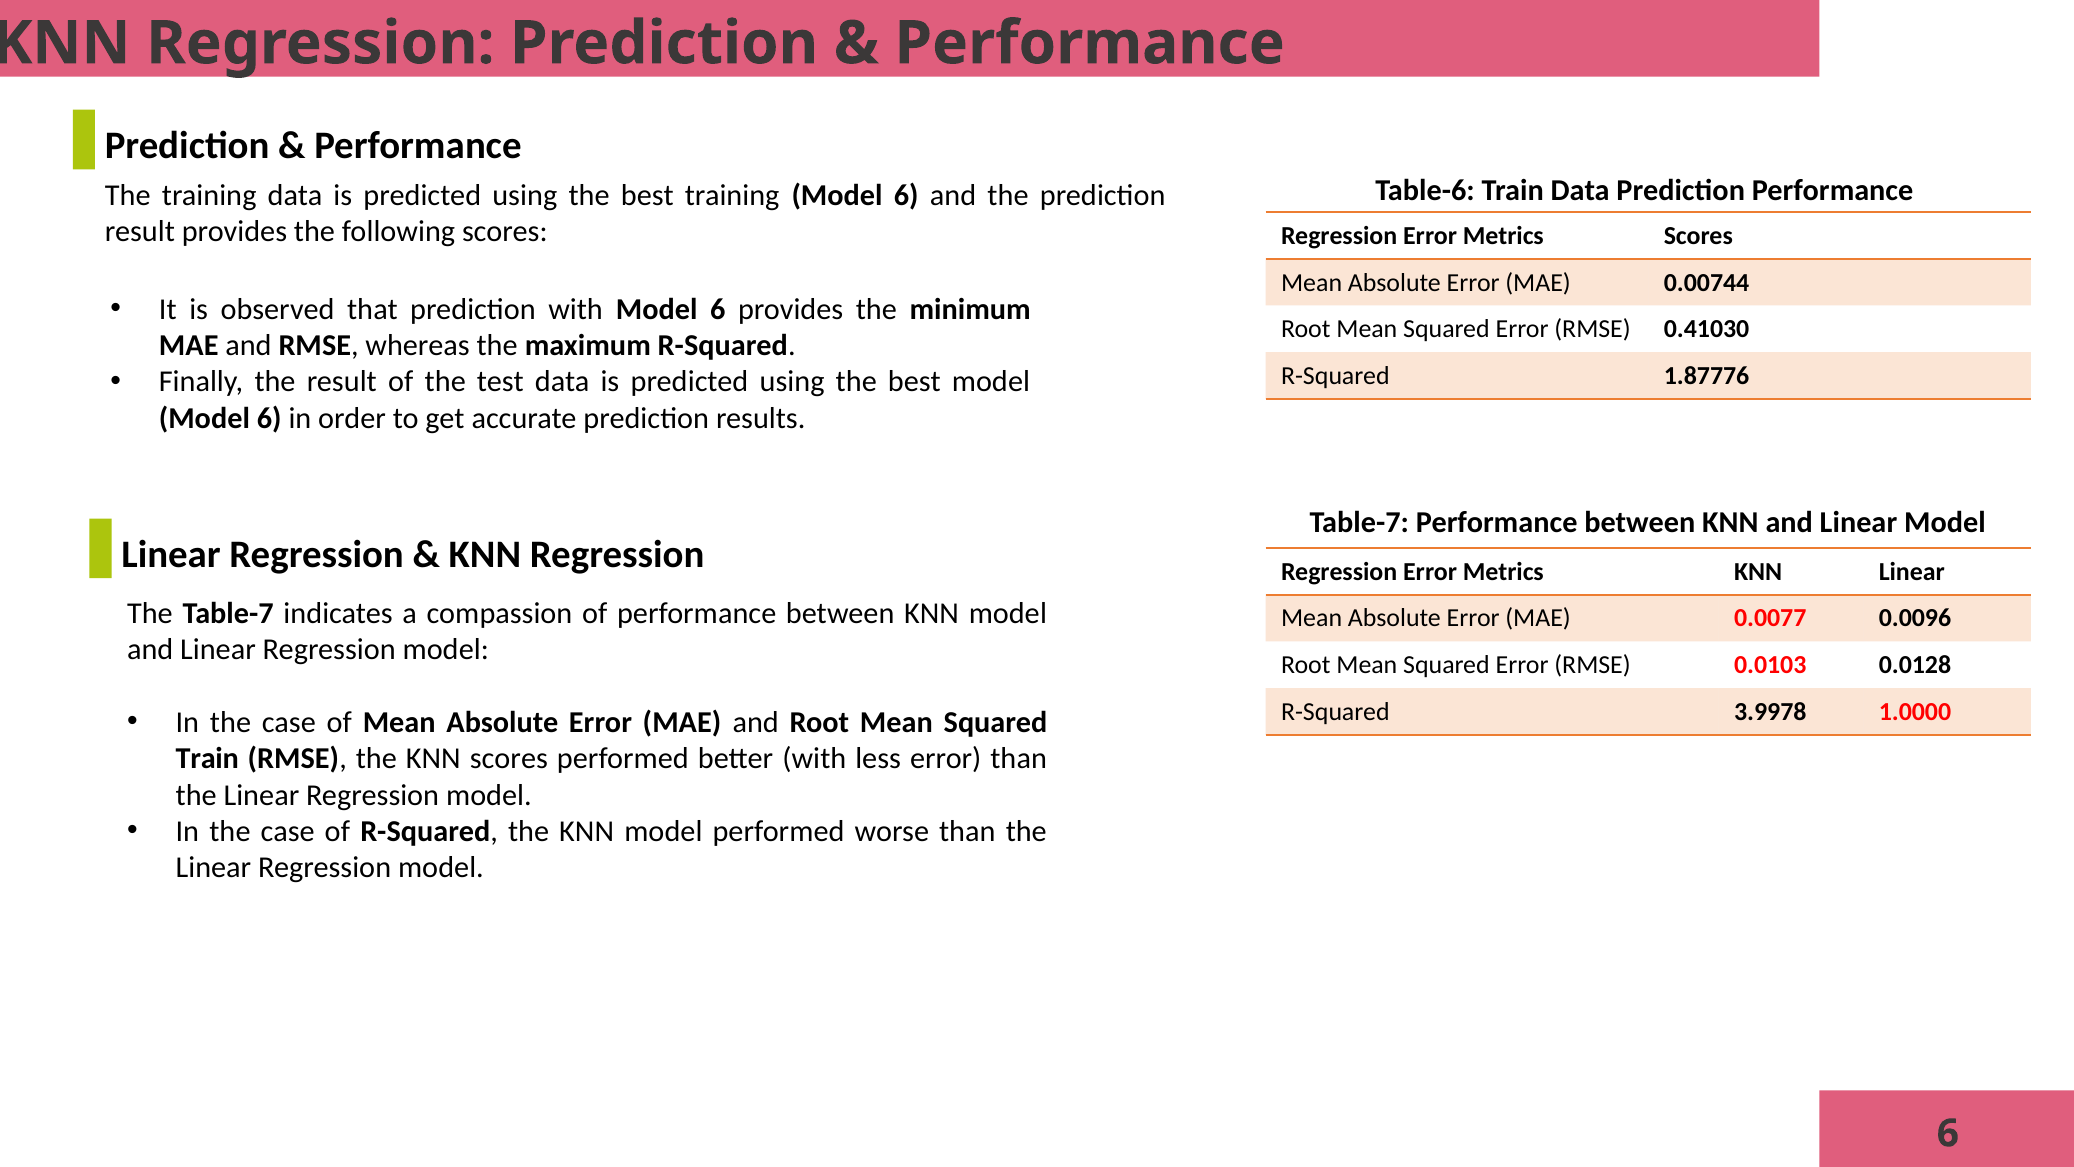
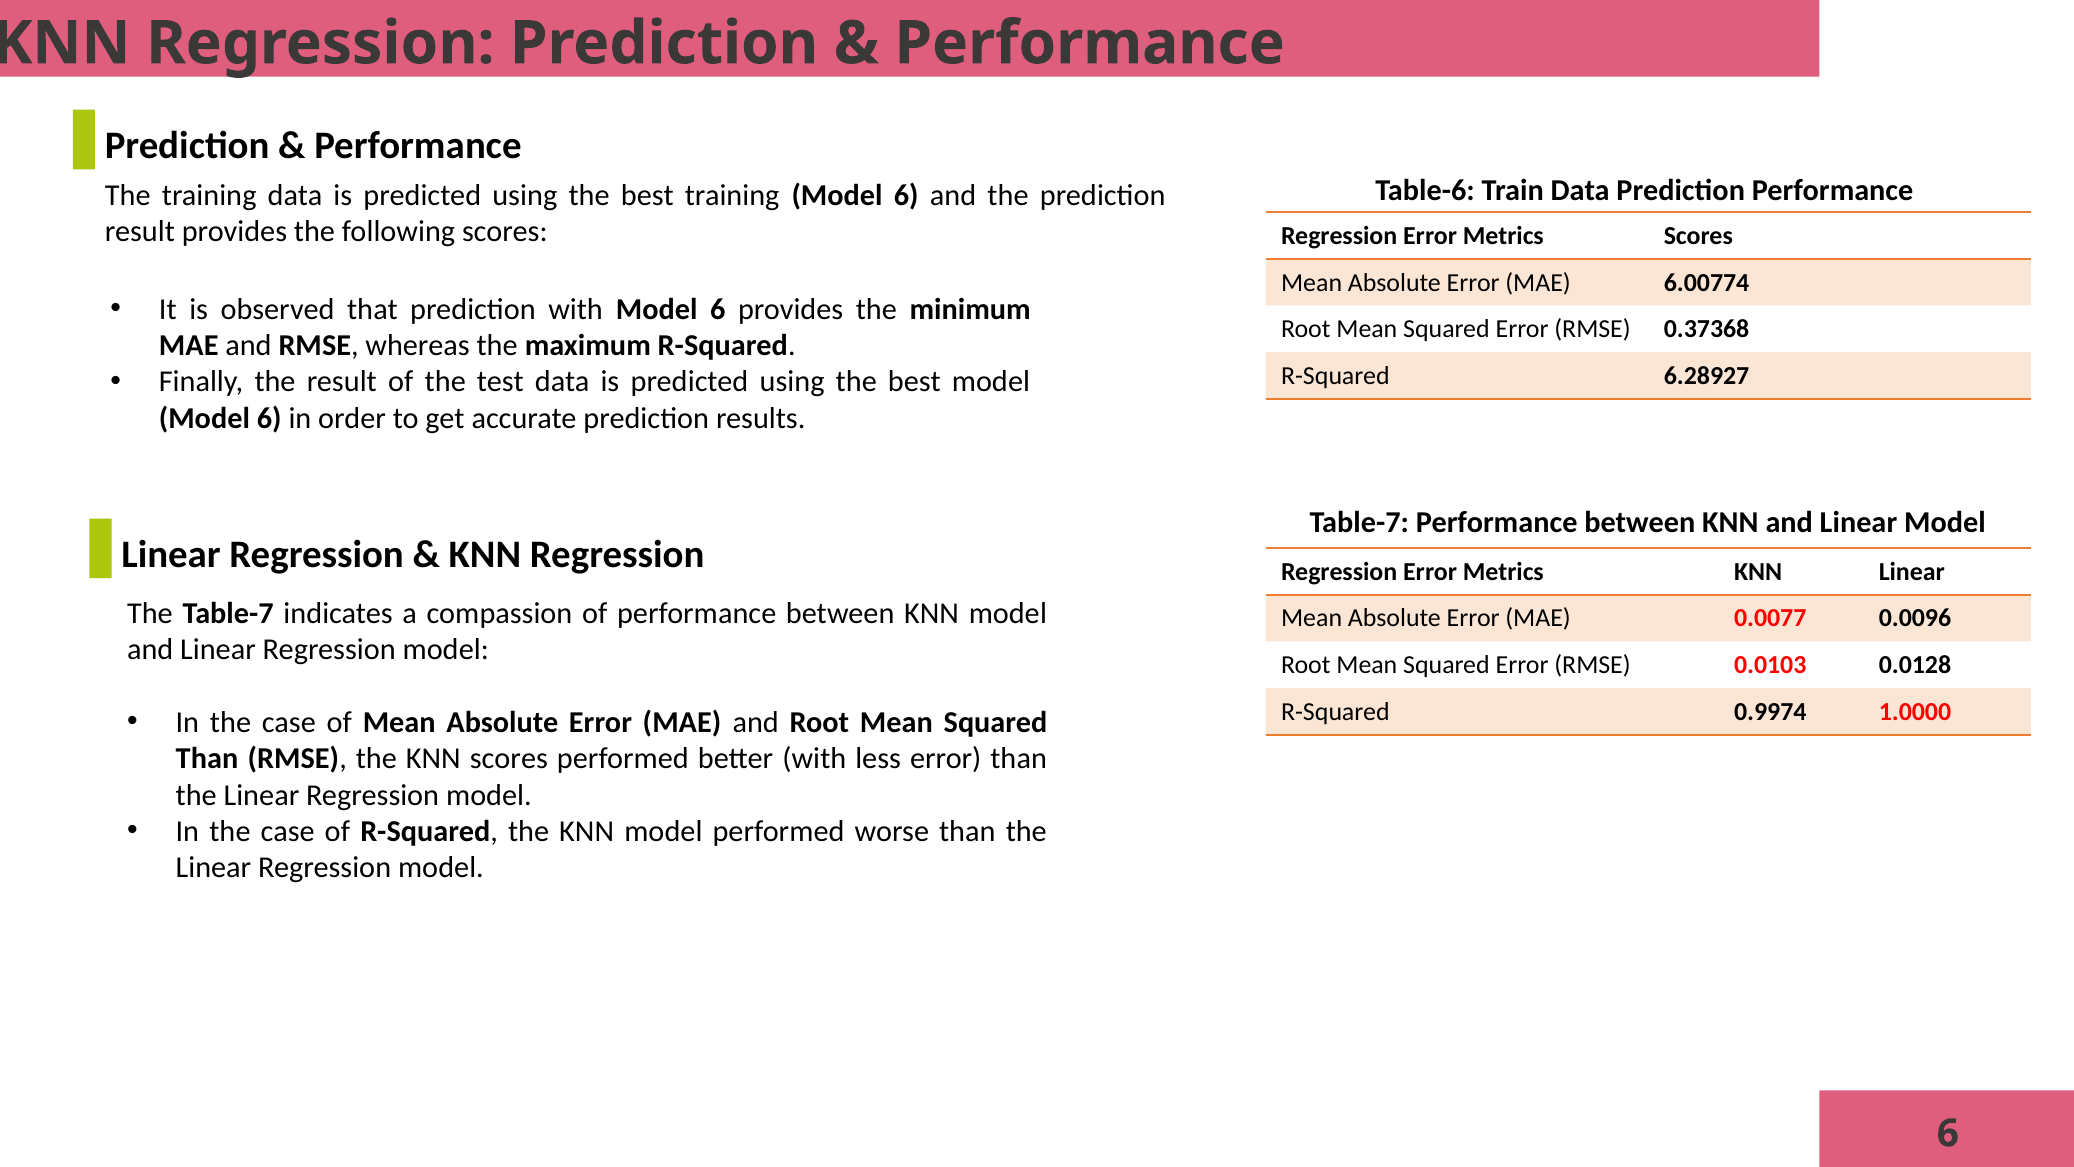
0.00744: 0.00744 -> 6.00774 (1707, 282)
0.41030: 0.41030 -> 0.37368 (1707, 329)
1.87776: 1.87776 -> 6.28927 (1707, 376)
3.9978: 3.9978 -> 0.9974 (1770, 712)
Train: Train -> Than (207, 759)
